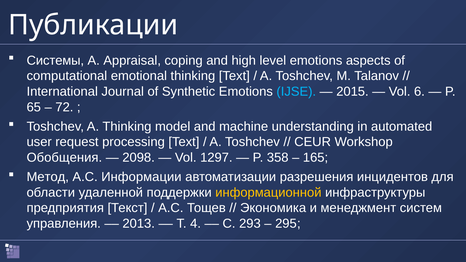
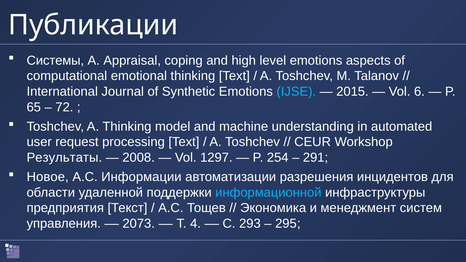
Обобщения: Обобщения -> Результаты (64, 158)
2098: 2098 -> 2008 (139, 158)
358: 358 -> 254 (278, 158)
165: 165 -> 291 (315, 158)
Метод: Метод -> Новое (48, 177)
информационной colour: yellow -> light blue (268, 193)
2013: 2013 -> 2073 (139, 224)
